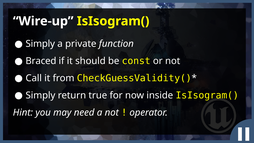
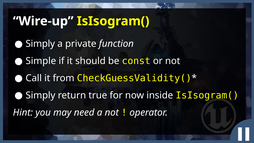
Braced: Braced -> Simple (41, 61)
